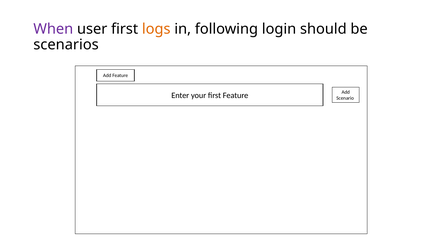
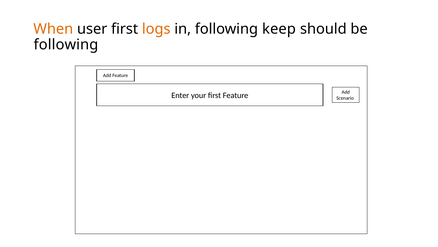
When colour: purple -> orange (53, 29)
login: login -> keep (279, 29)
scenarios: scenarios -> following (66, 45)
